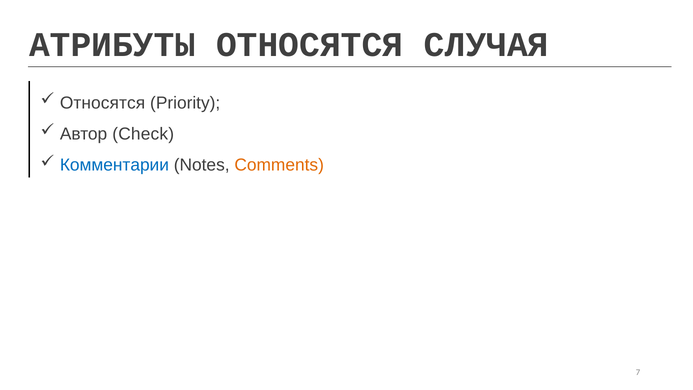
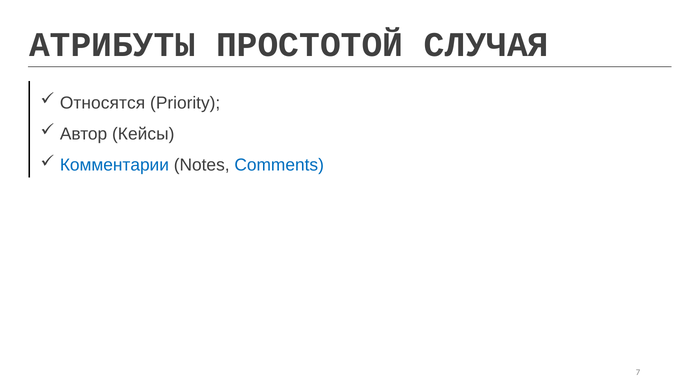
АТРИБУТЫ ОТНОСЯТСЯ: ОТНОСЯТСЯ -> ПРОСТОТОЙ (310, 45)
Check: Check -> Кейсы (143, 134)
Comments colour: orange -> blue (279, 165)
